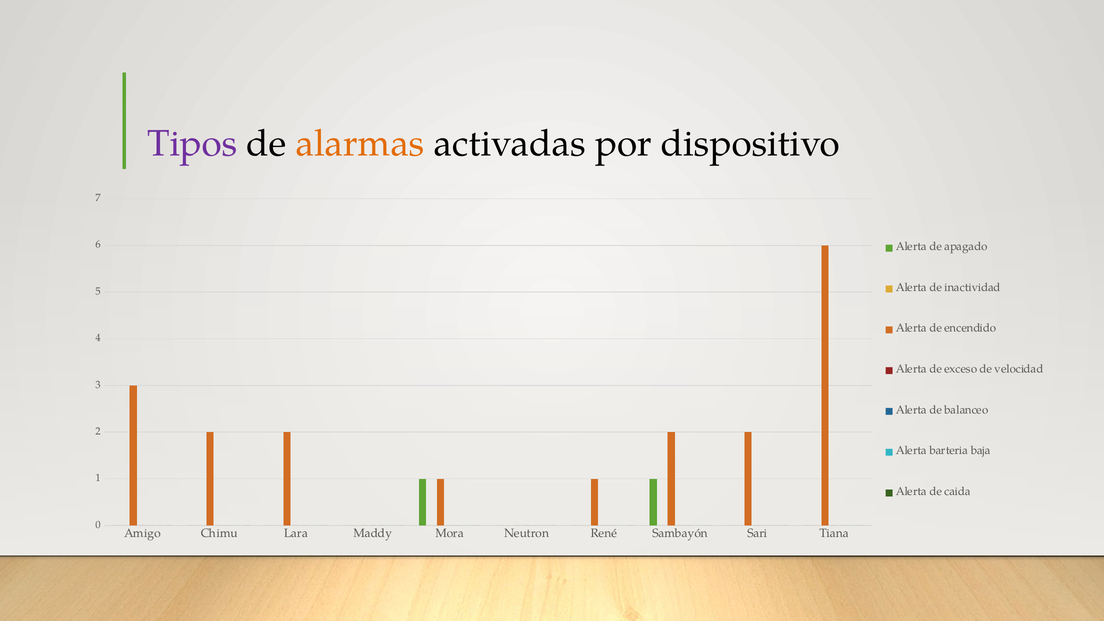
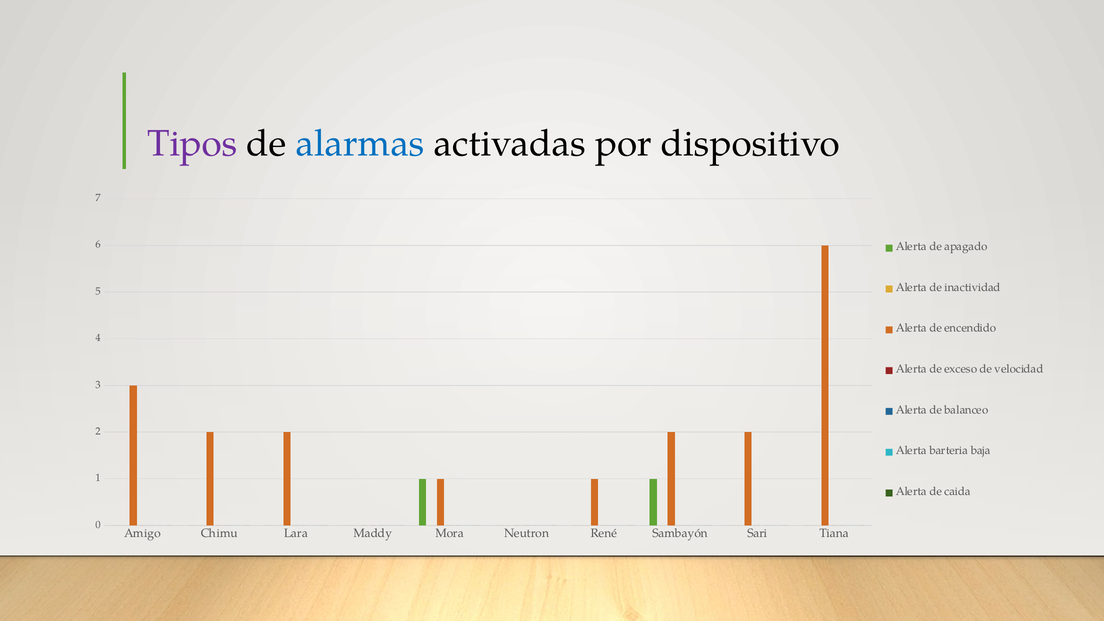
alarmas colour: orange -> blue (360, 144)
